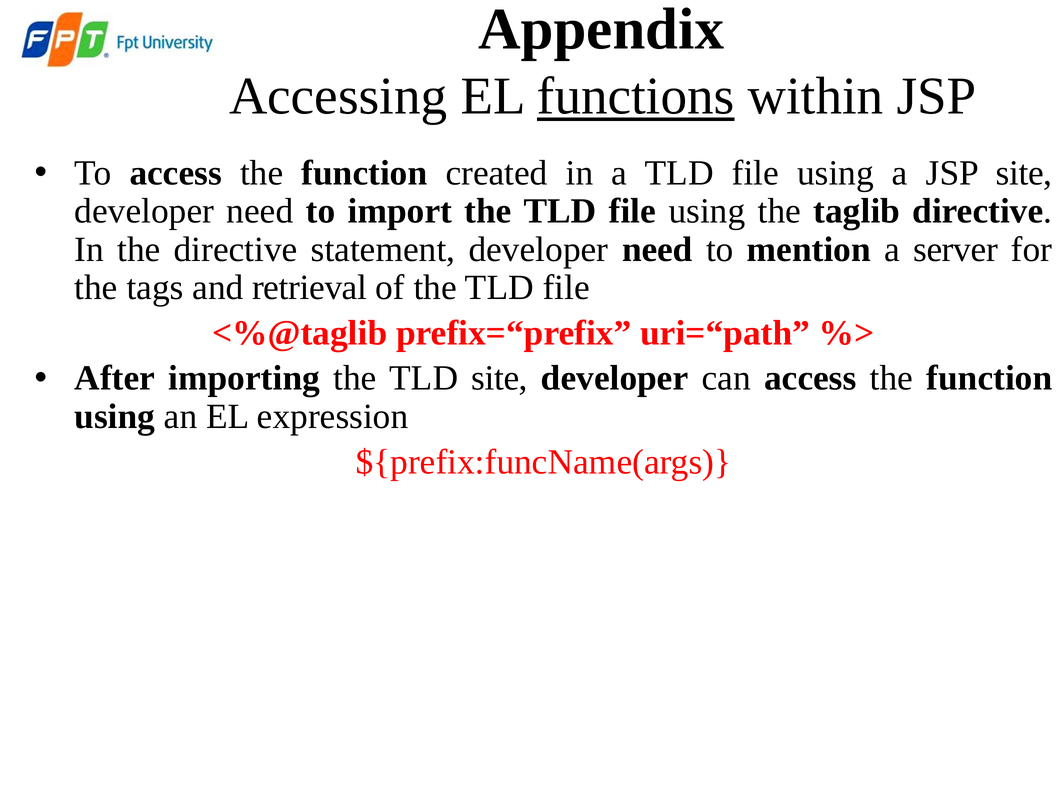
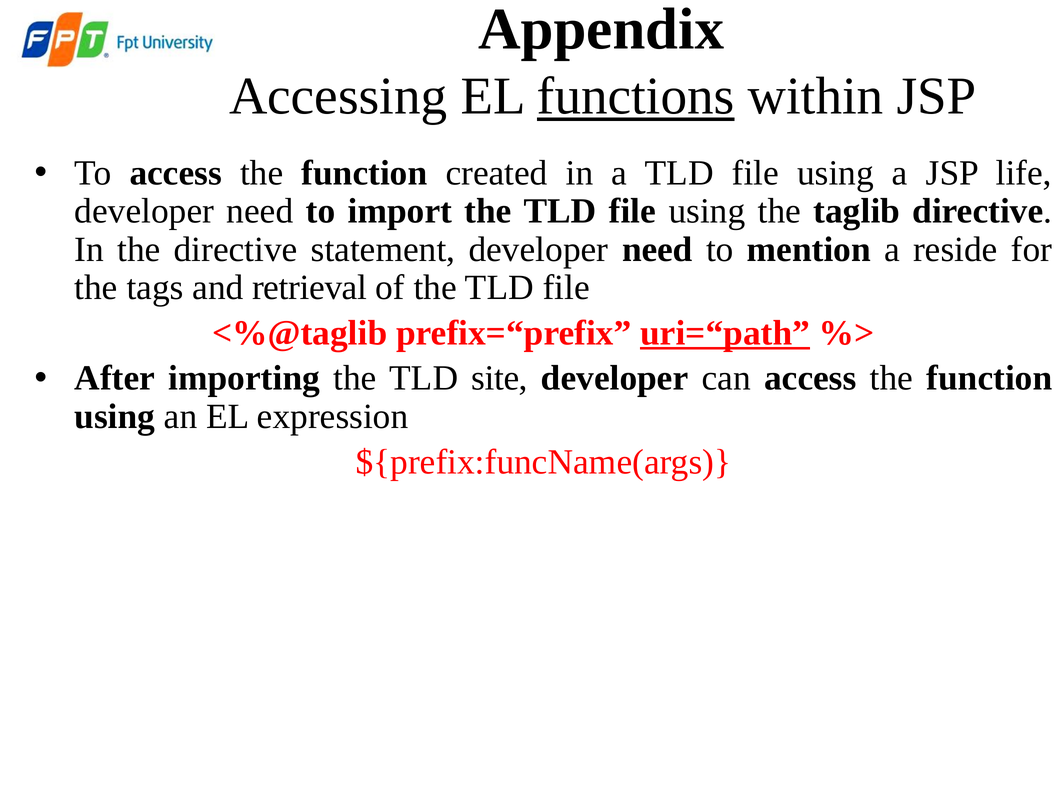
JSP site: site -> life (1024, 173)
server: server -> reside (955, 249)
uri=“path underline: none -> present (725, 333)
